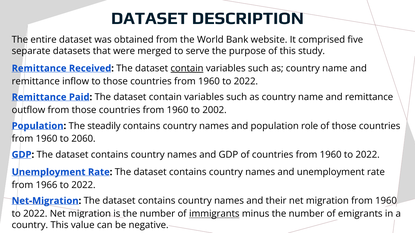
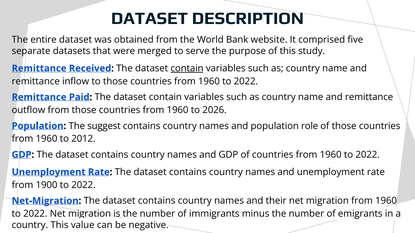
2002: 2002 -> 2026 (214, 110)
steadily: steadily -> suggest (104, 126)
2060: 2060 -> 2012 (83, 139)
1966: 1966 -> 1900 (47, 185)
immigrants underline: present -> none (214, 214)
